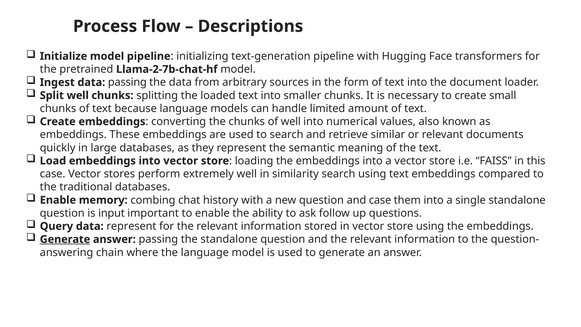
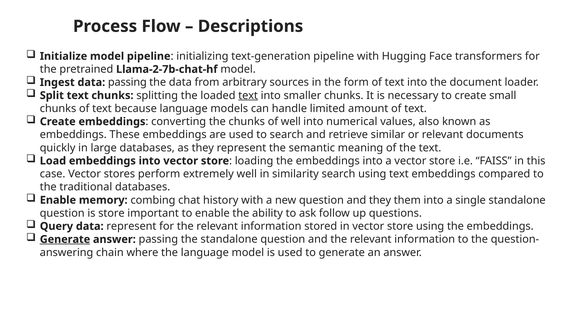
Split well: well -> text (78, 95)
text underline: none -> present (248, 95)
and case: case -> they (380, 200)
is input: input -> store (111, 213)
